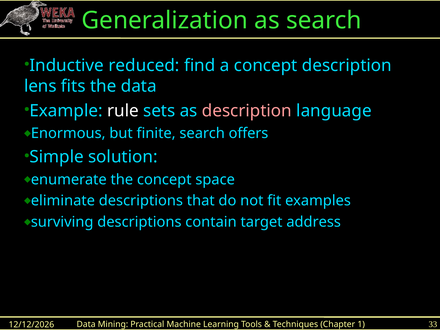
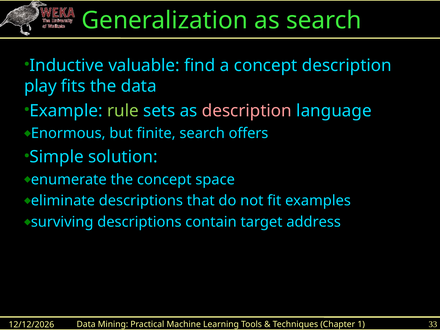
reduced: reduced -> valuable (144, 66)
lens: lens -> play (40, 86)
rule colour: white -> light green (123, 111)
